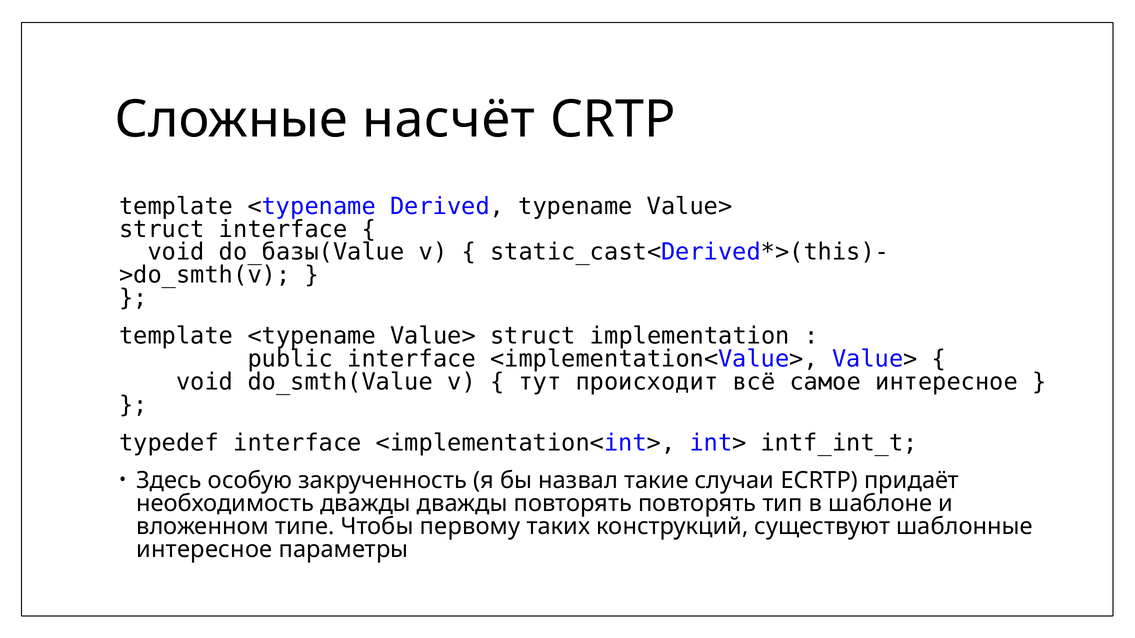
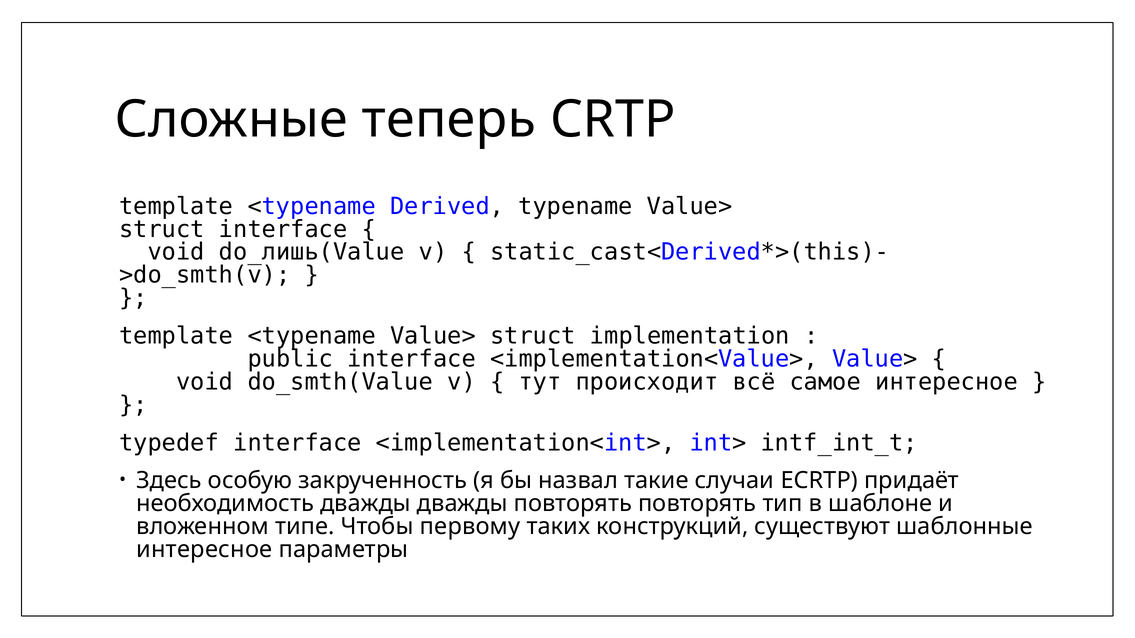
насчёт: насчёт -> теперь (449, 120)
do_базы(Value: do_базы(Value -> do_лишь(Value (312, 252)
